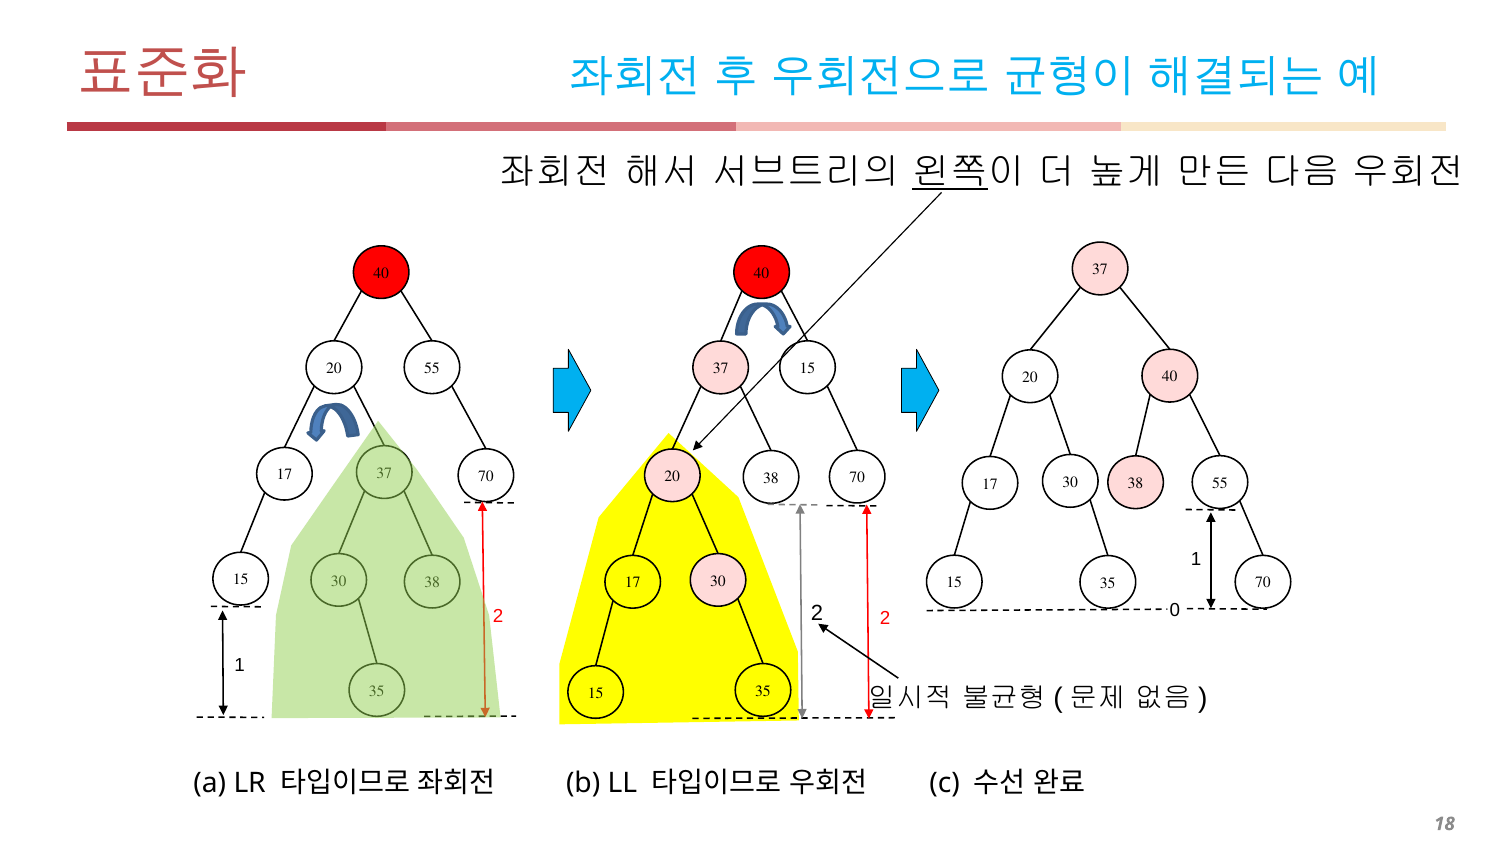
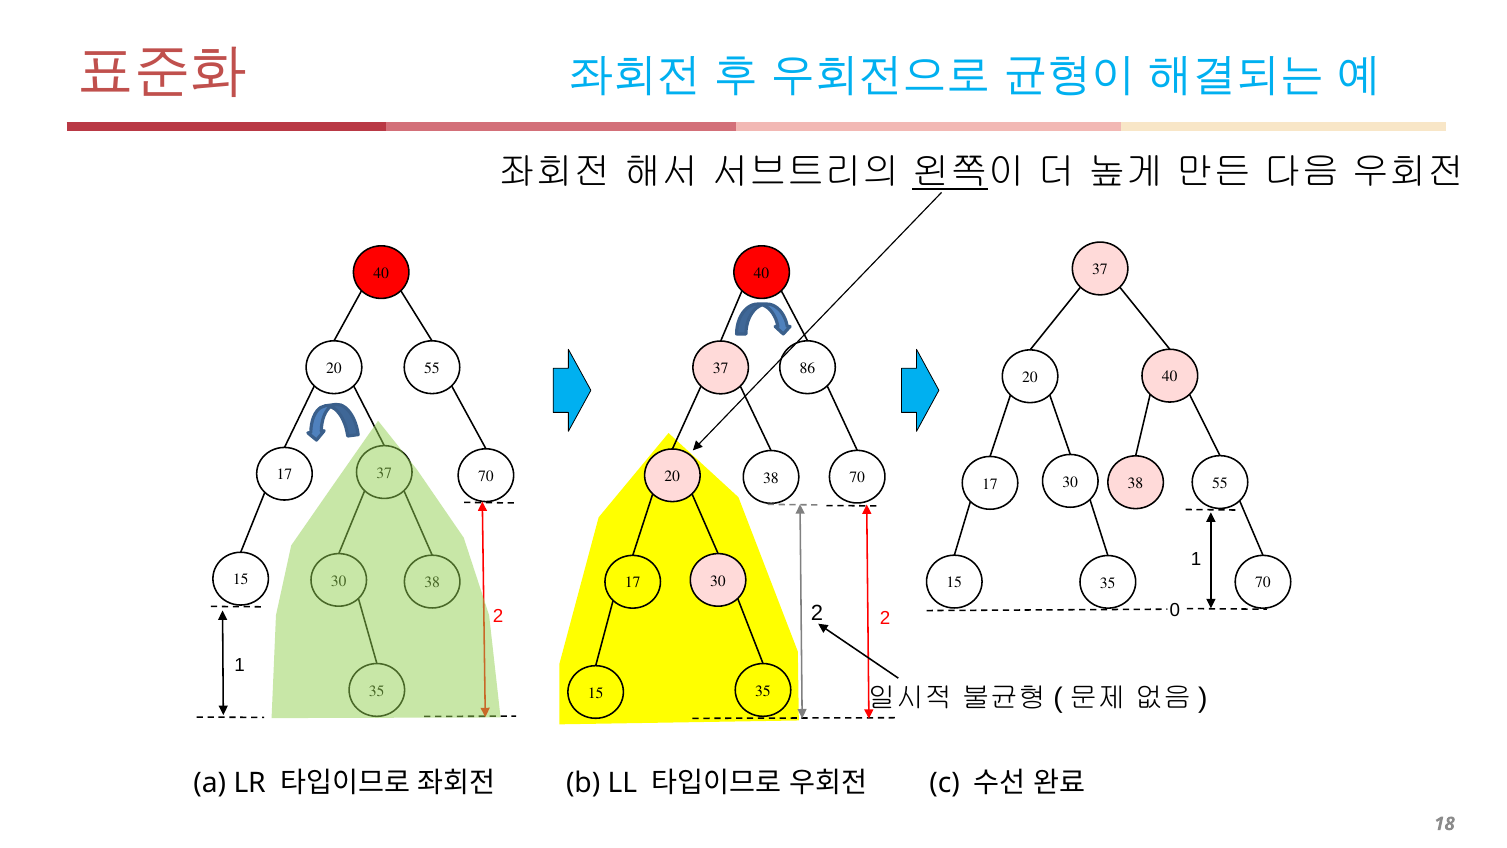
37 15: 15 -> 86 (807, 368)
